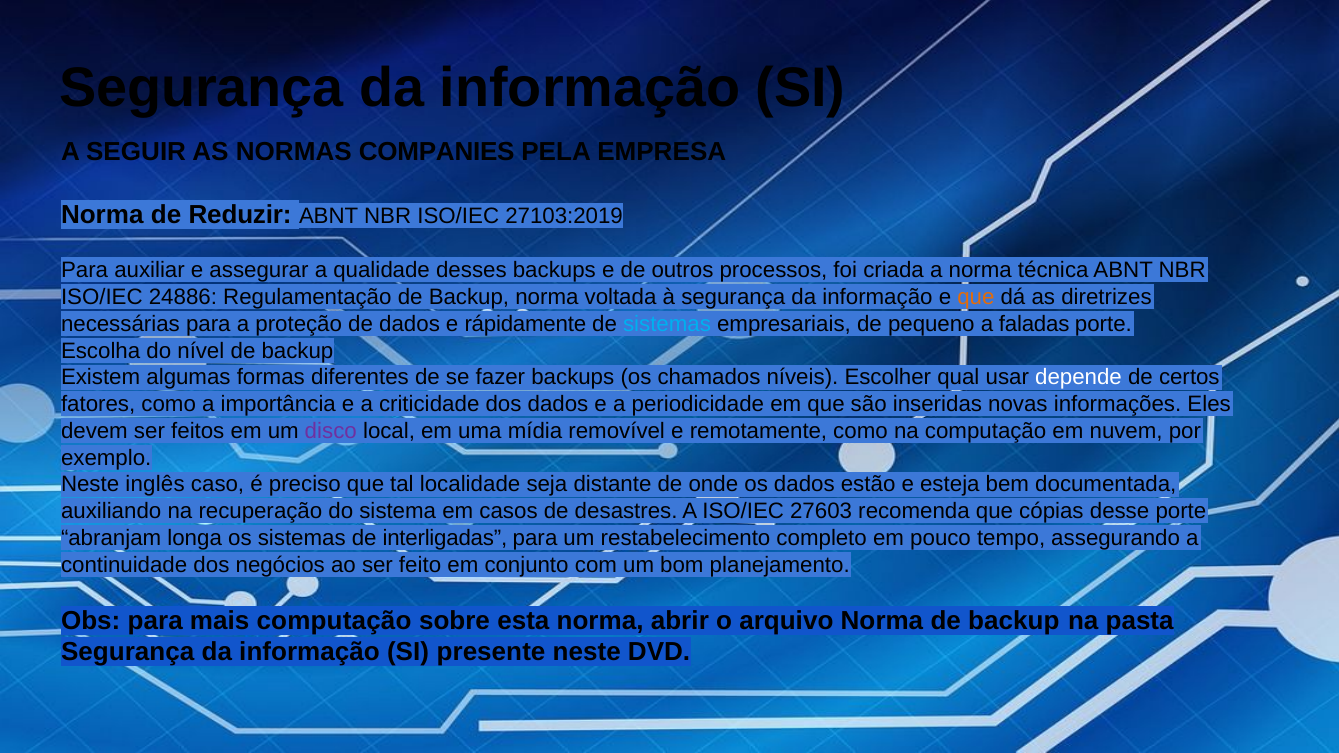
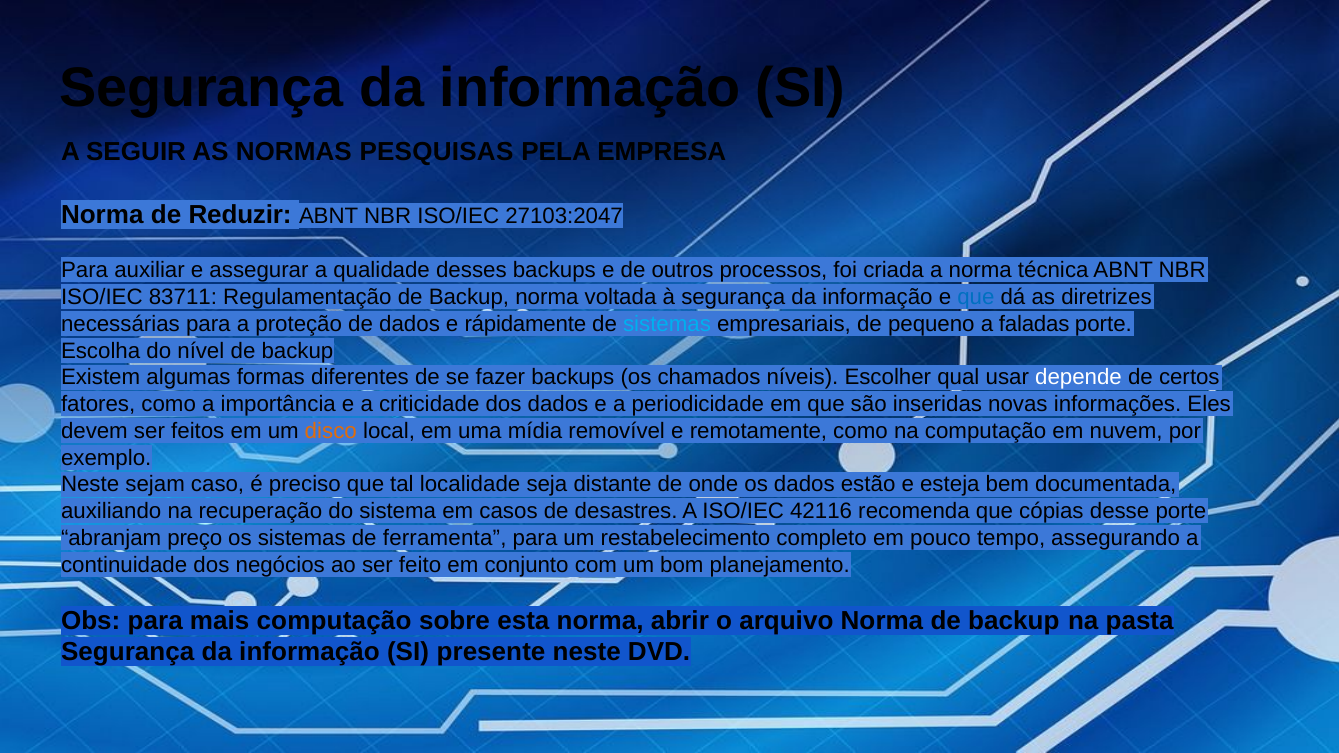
COMPANIES: COMPANIES -> PESQUISAS (436, 152)
27103:2019: 27103:2019 -> 27103:2047 (564, 216)
24886: 24886 -> 83711 (183, 297)
que colour: orange -> blue (976, 297)
disco colour: purple -> orange (331, 431)
inglês: inglês -> sejam (155, 485)
27603: 27603 -> 42116 (821, 511)
longa: longa -> preço (195, 538)
interligadas: interligadas -> ferramenta (445, 538)
